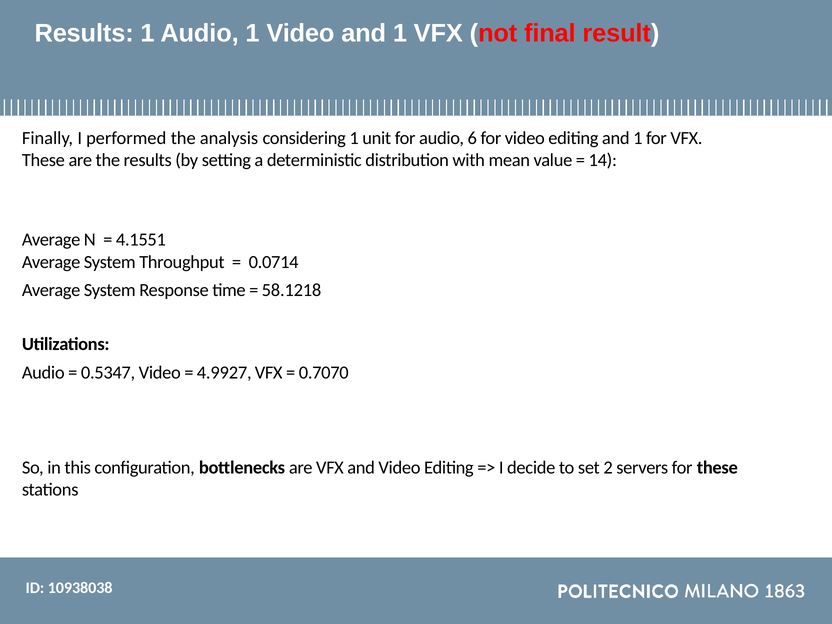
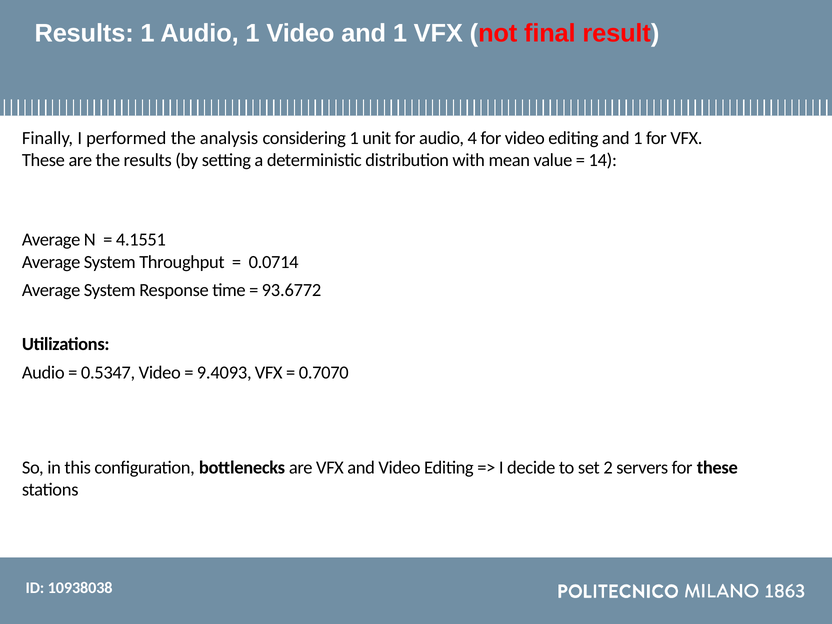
6: 6 -> 4 (472, 138)
58.1218: 58.1218 -> 93.6772 (292, 290)
4.9927: 4.9927 -> 9.4093 (224, 373)
